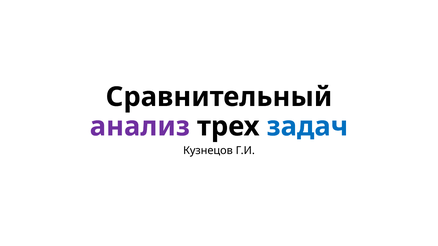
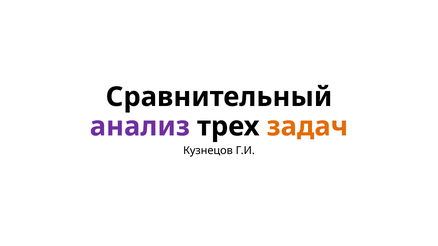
задач colour: blue -> orange (307, 127)
